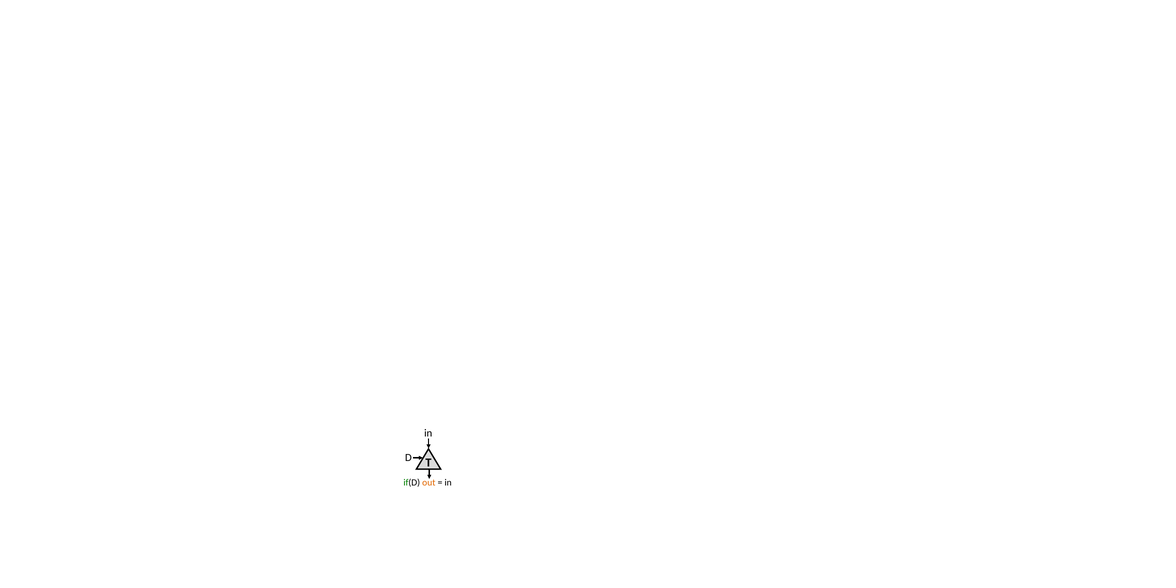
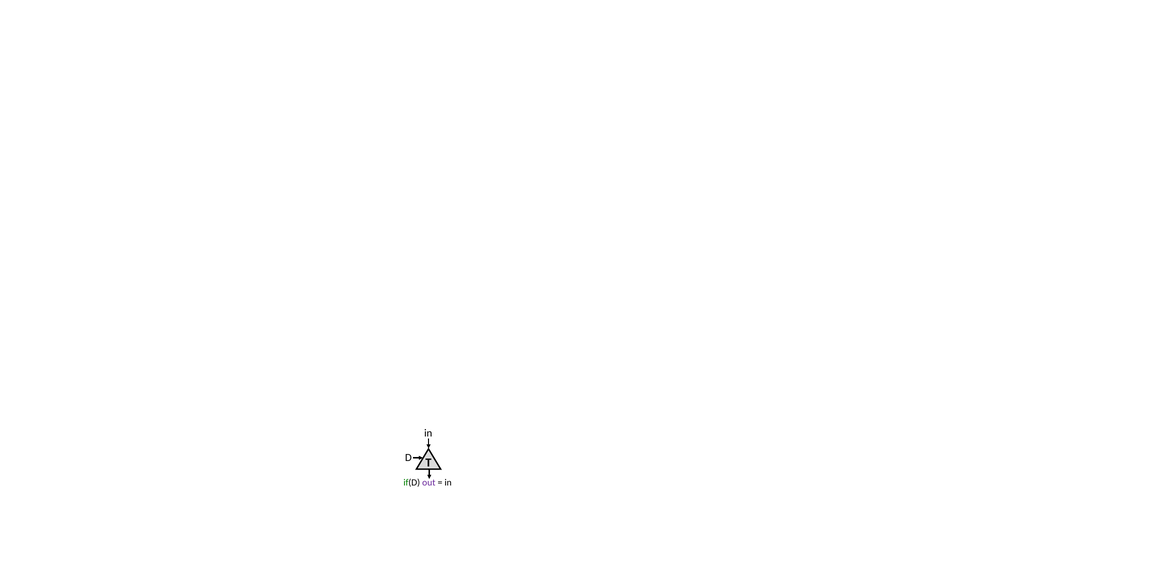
out colour: orange -> purple (429, 482)
